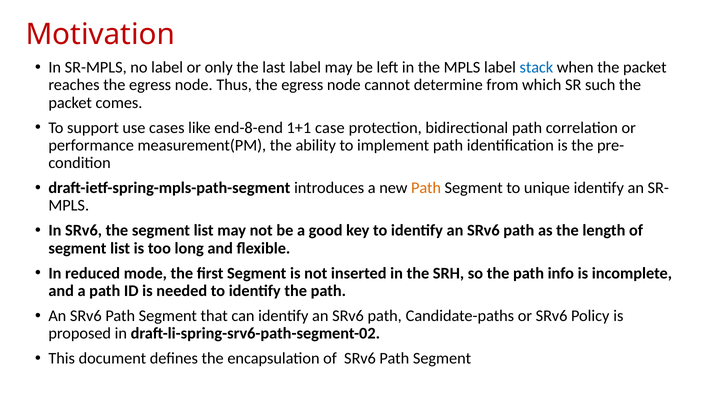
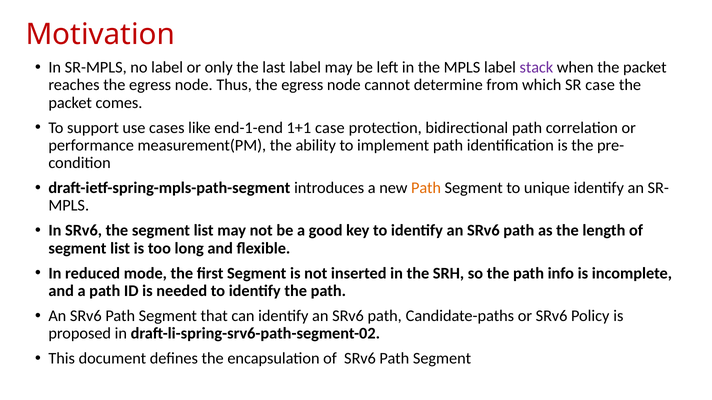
stack colour: blue -> purple (536, 68)
SR such: such -> case (600, 85)
end-8-end: end-8-end -> end-1-end (249, 128)
